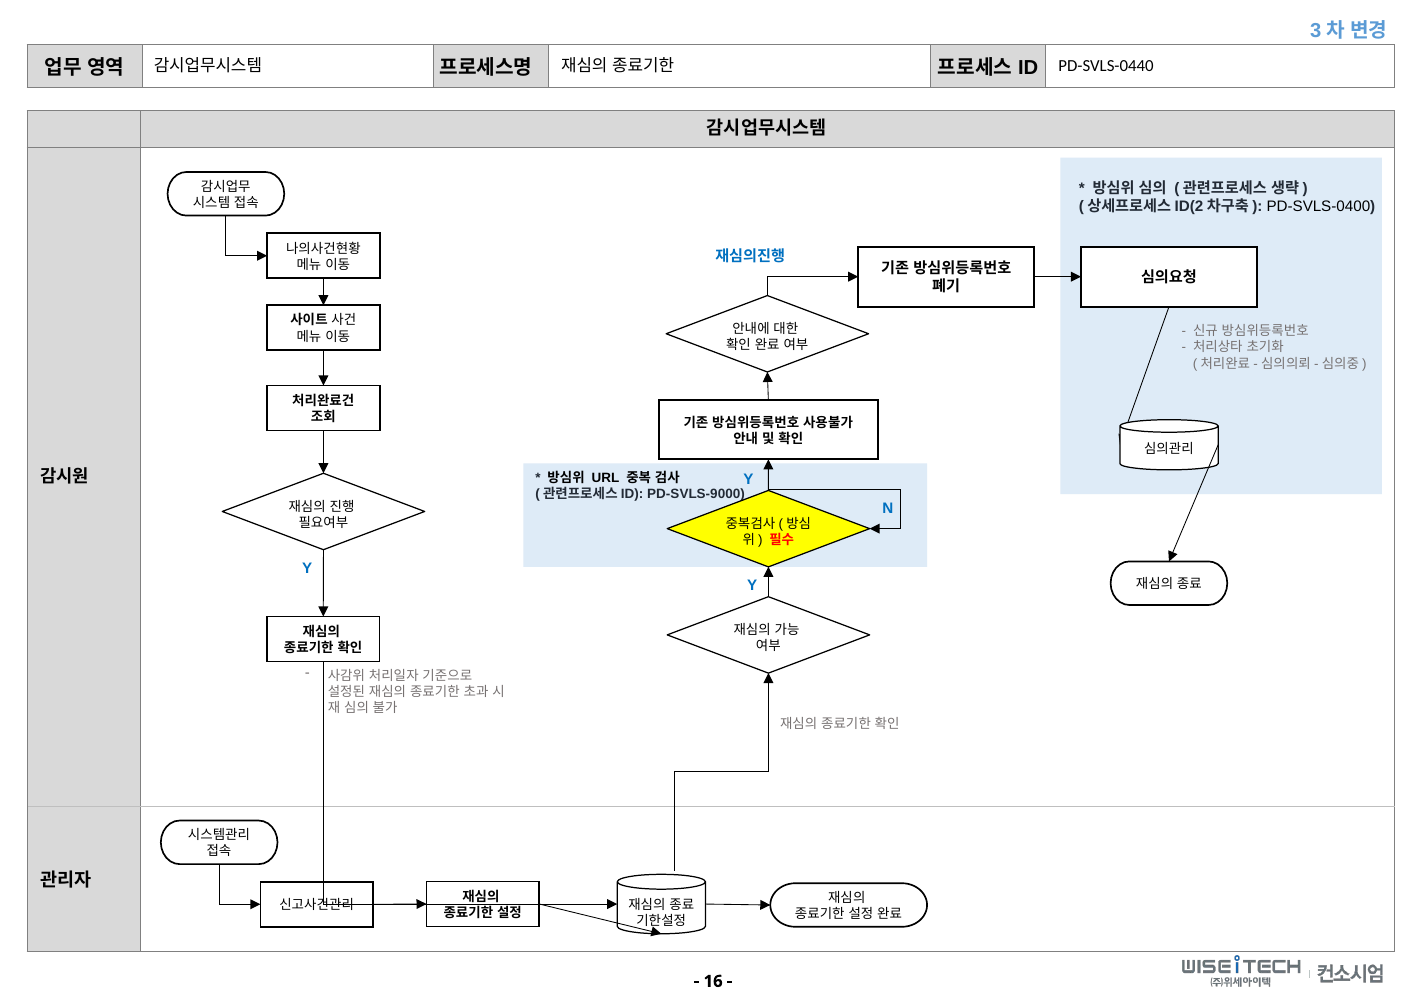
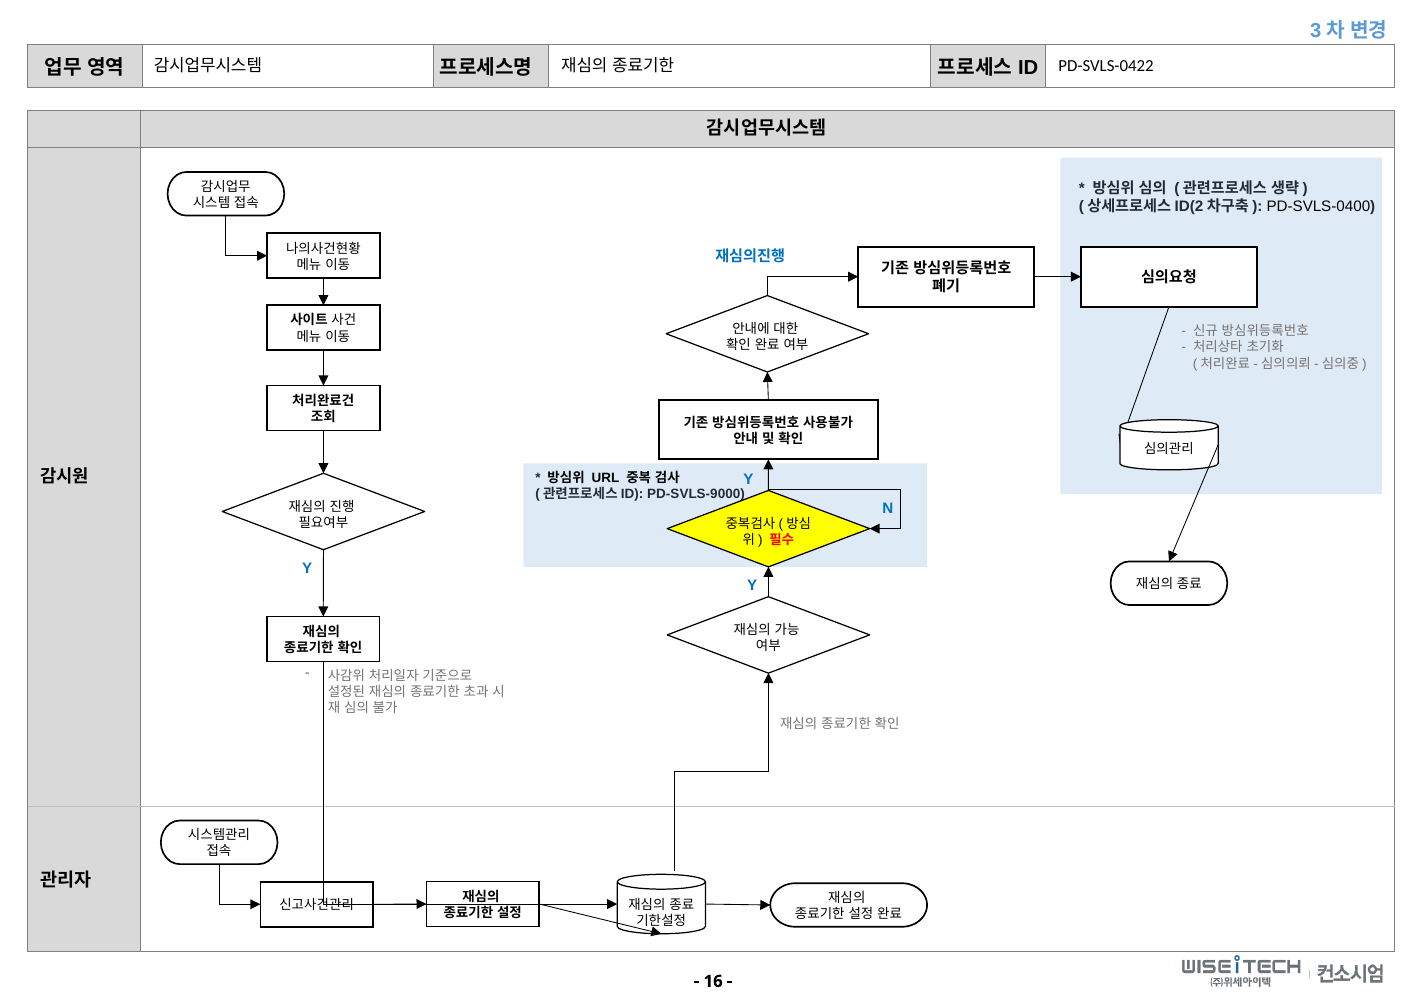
PD-SVLS-0440: PD-SVLS-0440 -> PD-SVLS-0422 (1106, 66)
